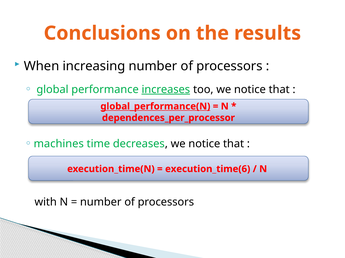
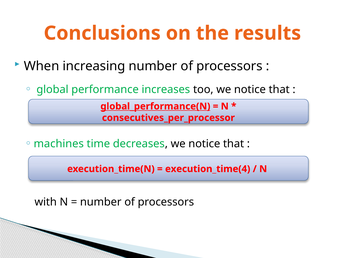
increases underline: present -> none (166, 90)
dependences_per_processor: dependences_per_processor -> consecutives_per_processor (168, 118)
execution_time(6: execution_time(6 -> execution_time(4 (208, 169)
